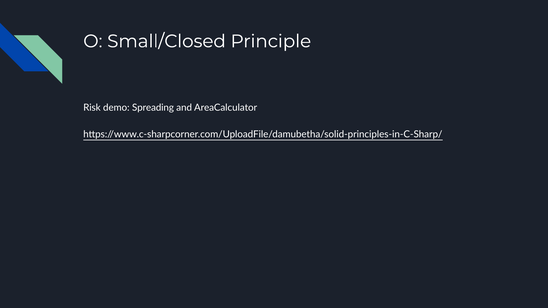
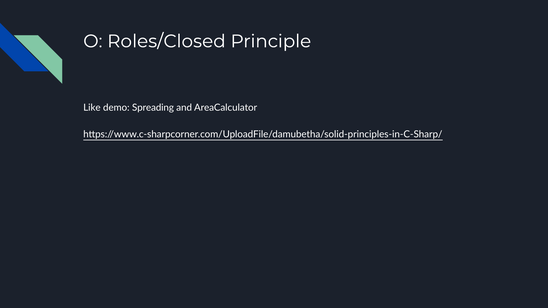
Small/Closed: Small/Closed -> Roles/Closed (166, 41)
Risk: Risk -> Like (92, 108)
